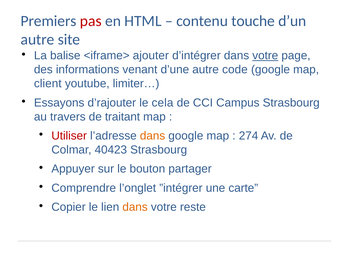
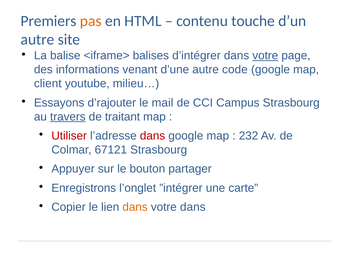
pas colour: red -> orange (91, 21)
ajouter: ajouter -> balises (151, 56)
limiter…: limiter… -> milieu… (136, 83)
cela: cela -> mail (163, 103)
travers underline: none -> present (68, 117)
dans colour: orange -> red (153, 136)
274: 274 -> 232 (249, 136)
40423: 40423 -> 67121 (111, 150)
Comprendre: Comprendre -> Enregistrons (84, 188)
votre reste: reste -> dans (193, 207)
